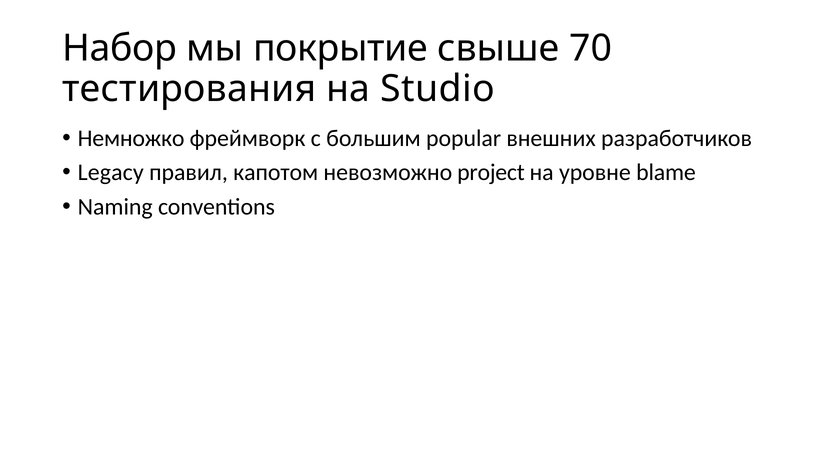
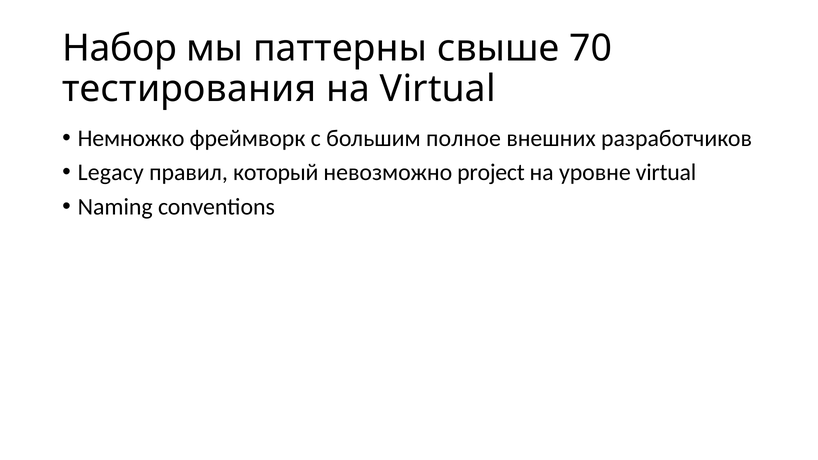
покрытие: покрытие -> паттерны (340, 48)
на Studio: Studio -> Virtual (438, 89)
popular: popular -> полное (464, 138)
капотом: капотом -> который (276, 173)
уровне blame: blame -> virtual (666, 173)
